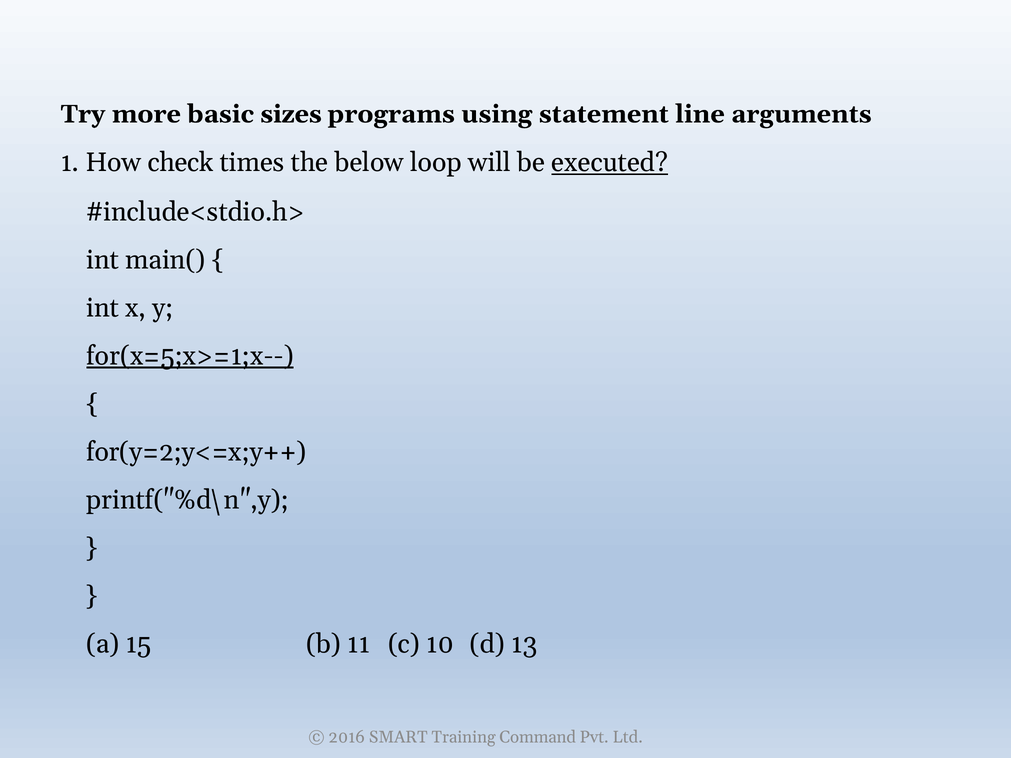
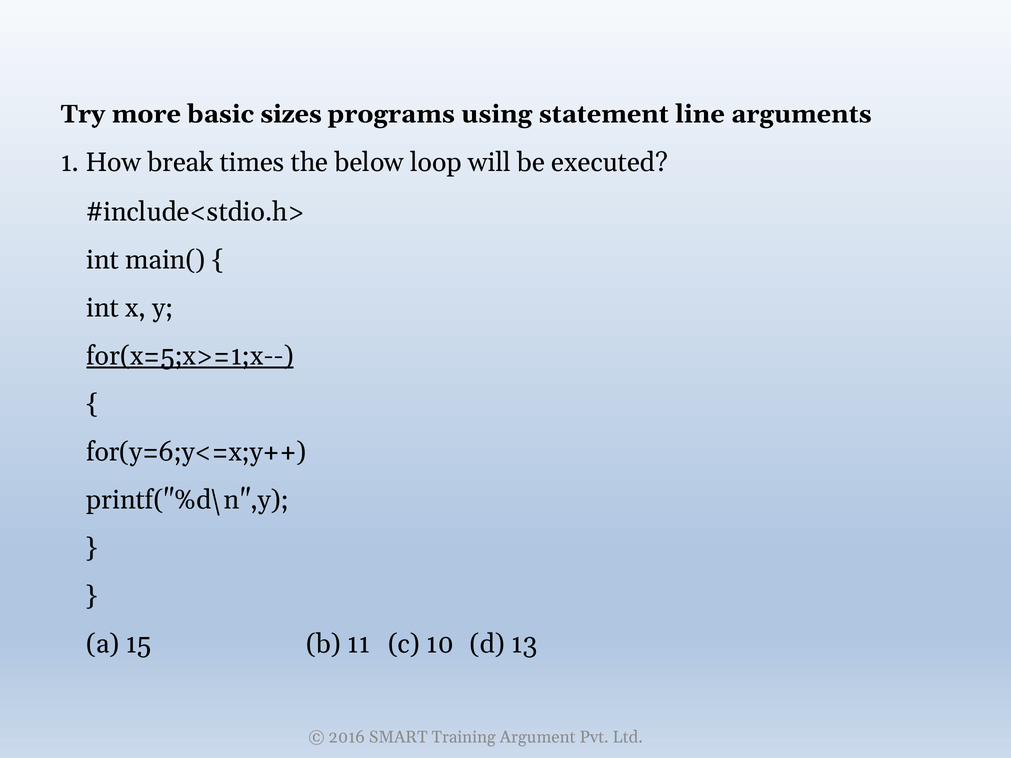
check: check -> break (181, 163)
executed underline: present -> none (610, 163)
for(y=2;y<=x;y++: for(y=2;y<=x;y++ -> for(y=6;y<=x;y++ (196, 452)
Command: Command -> Argument (538, 737)
